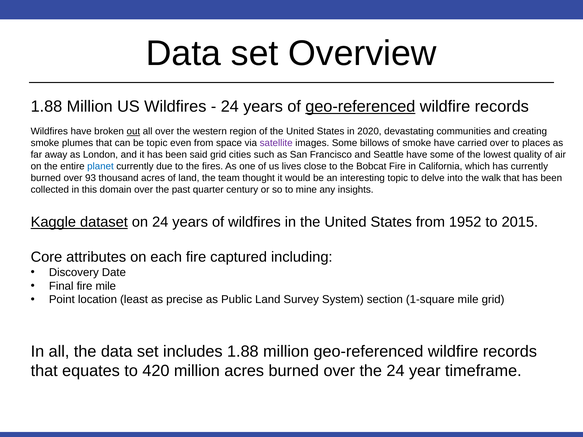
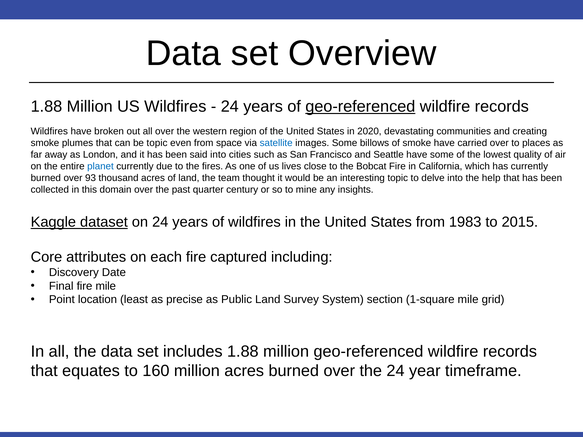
out underline: present -> none (133, 131)
satellite colour: purple -> blue (276, 143)
said grid: grid -> into (218, 155)
walk: walk -> help (491, 178)
1952: 1952 -> 1983 (465, 222)
420: 420 -> 160 (156, 371)
